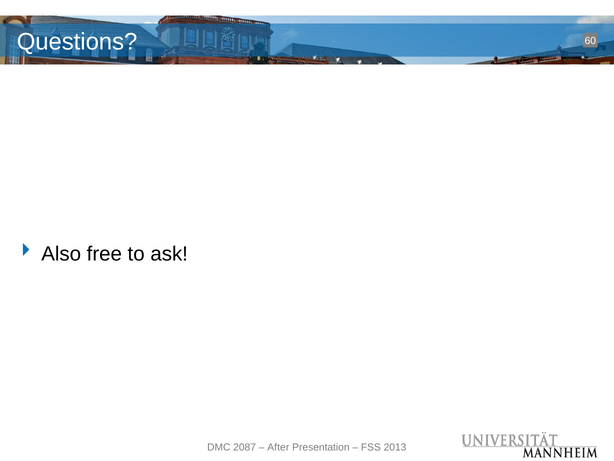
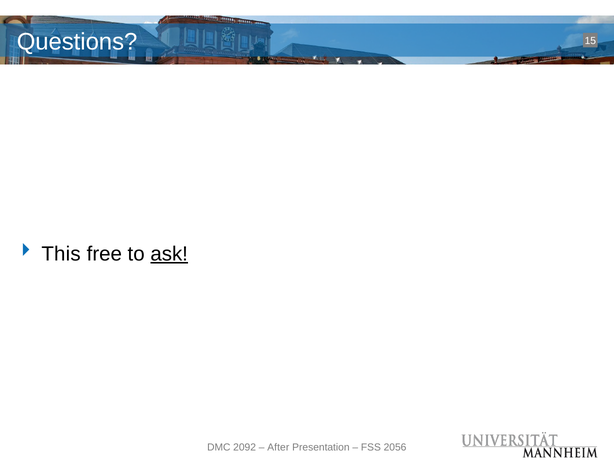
60: 60 -> 15 (590, 41)
Also: Also -> This (61, 254)
ask underline: none -> present (169, 254)
2087: 2087 -> 2092 (245, 447)
2013: 2013 -> 2056 (395, 447)
